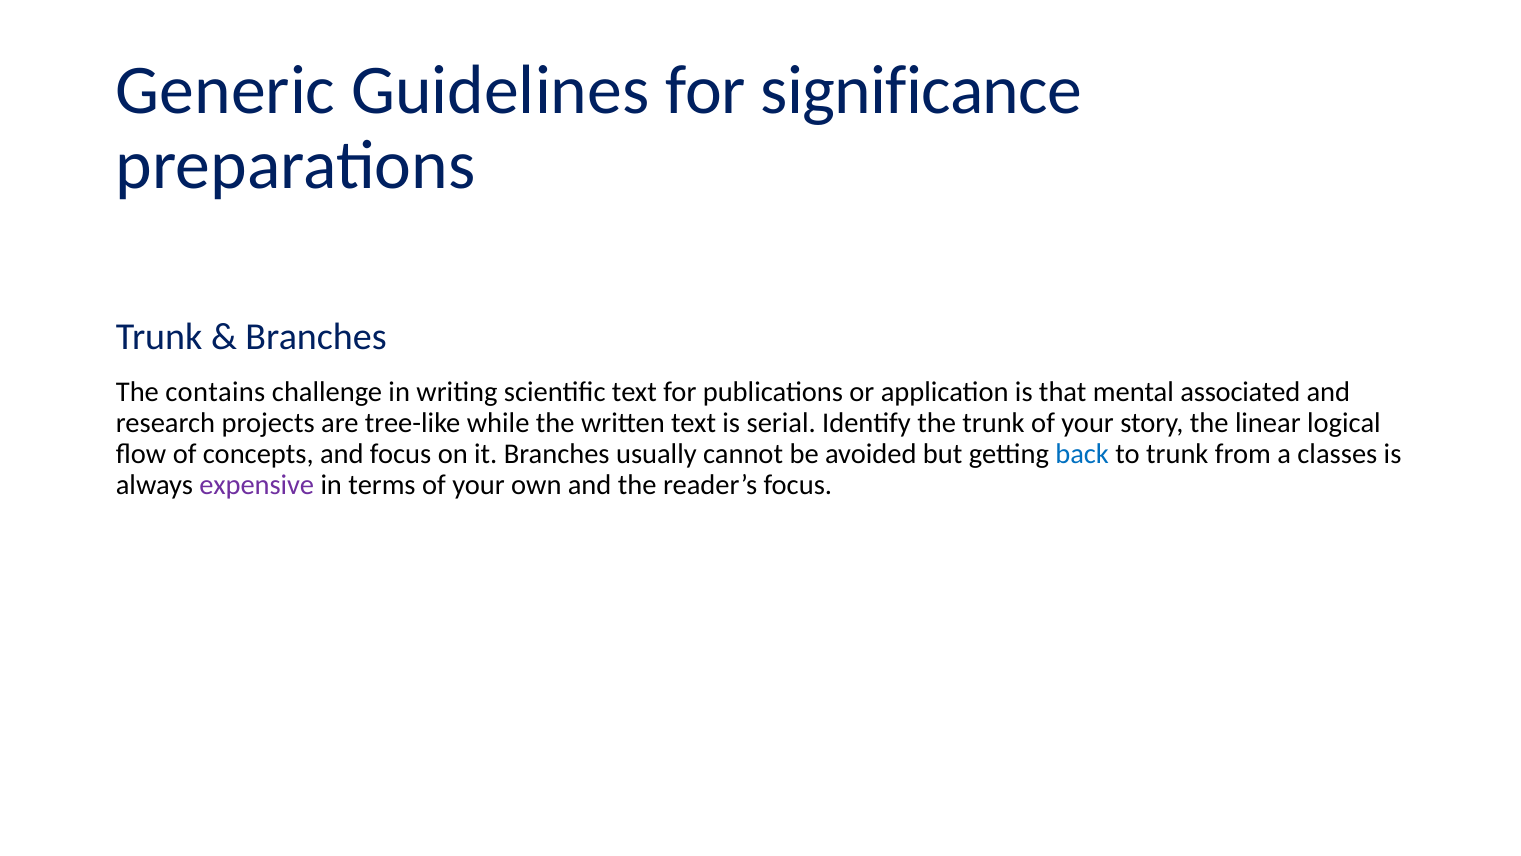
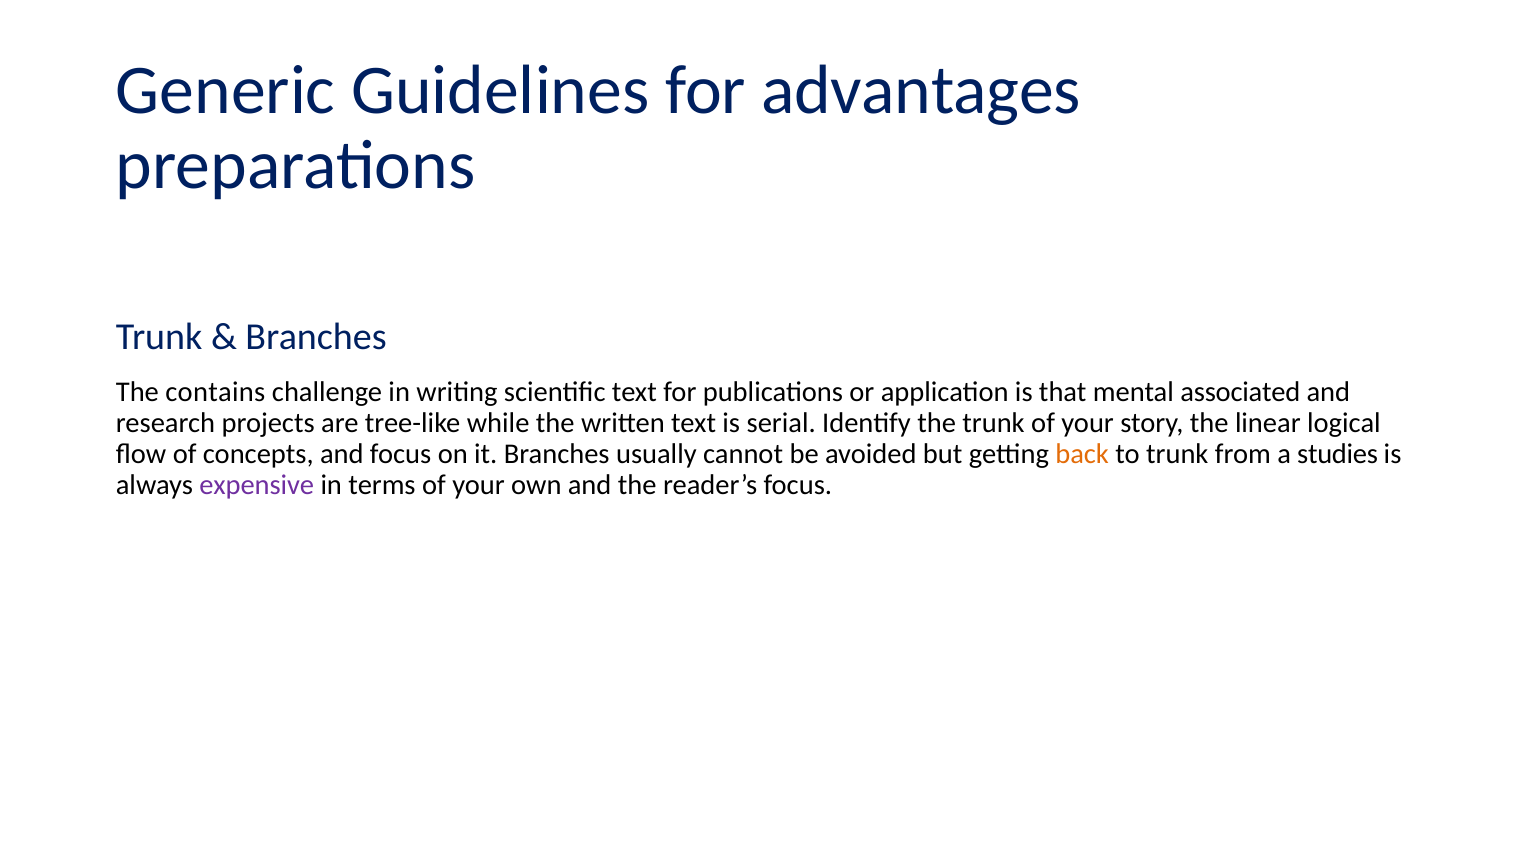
significance: significance -> advantages (921, 90)
back colour: blue -> orange (1082, 454)
classes: classes -> studies (1338, 454)
